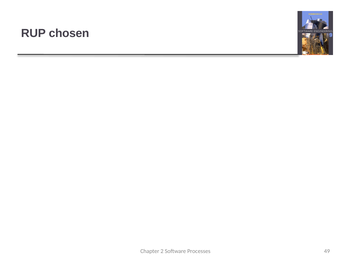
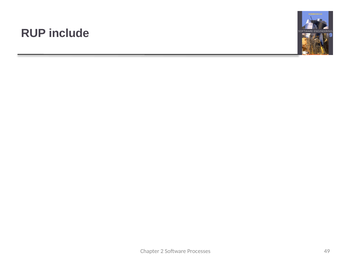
chosen: chosen -> include (69, 33)
